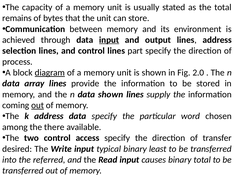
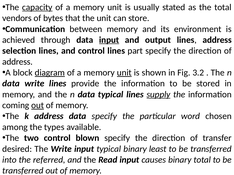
capacity underline: none -> present (37, 7)
remains: remains -> vendors (17, 18)
process: process -> address (17, 62)
unit underline: none -> present (124, 73)
2.0: 2.0 -> 3.2 (198, 73)
data array: array -> write (34, 84)
data shown: shown -> typical (111, 95)
supply underline: none -> present (158, 95)
there: there -> types (54, 127)
access: access -> blown (87, 138)
